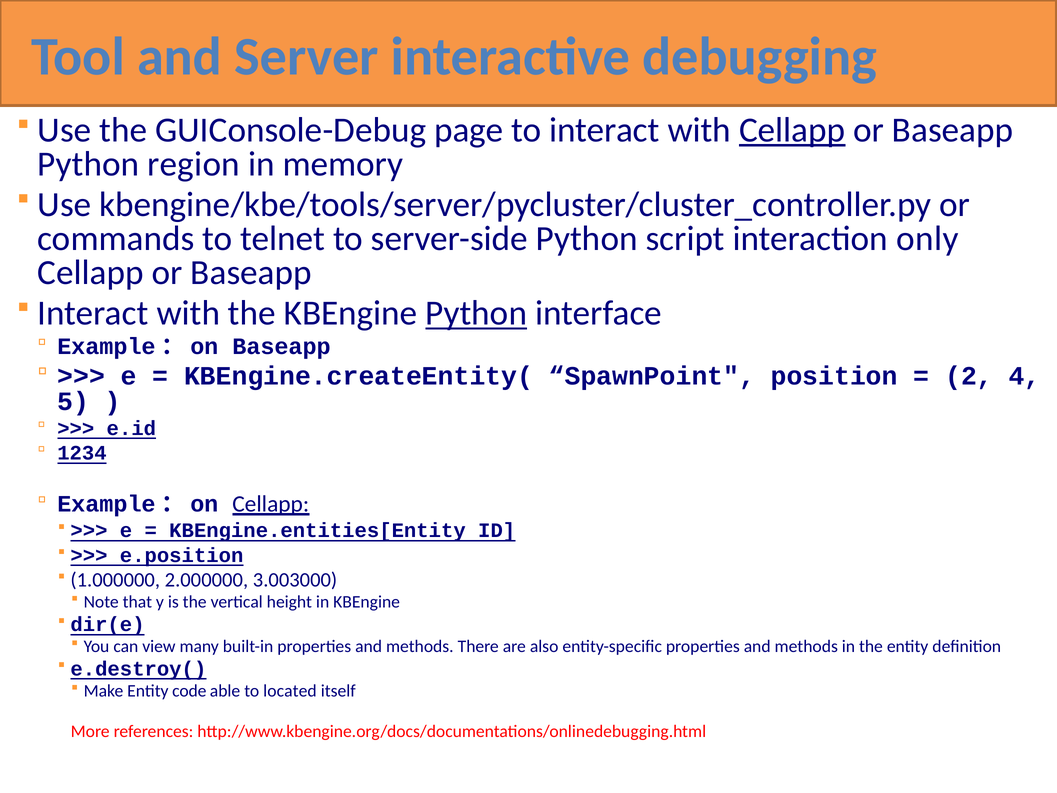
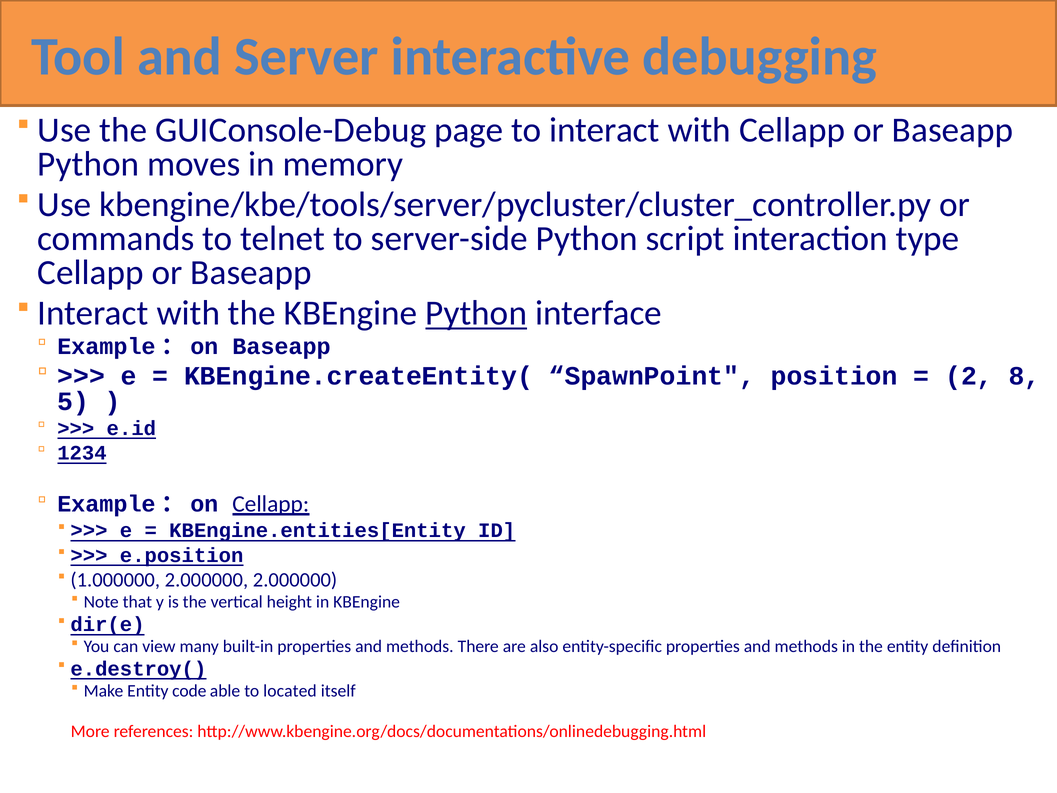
Cellapp underline: present -> none (792, 130)
region: region -> moves (194, 164)
only: only -> type (928, 239)
4: 4 -> 8 (1024, 376)
2.000000 3.003000: 3.003000 -> 2.000000 (295, 580)
